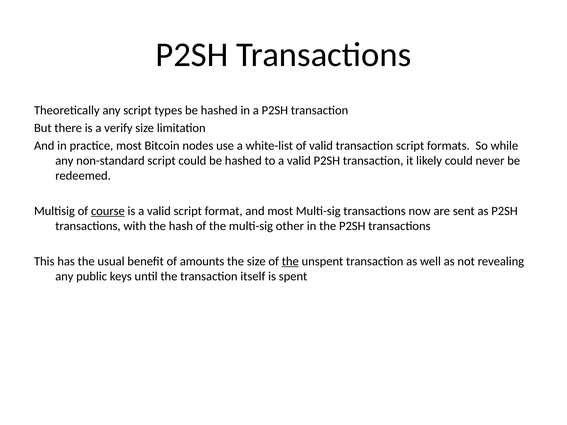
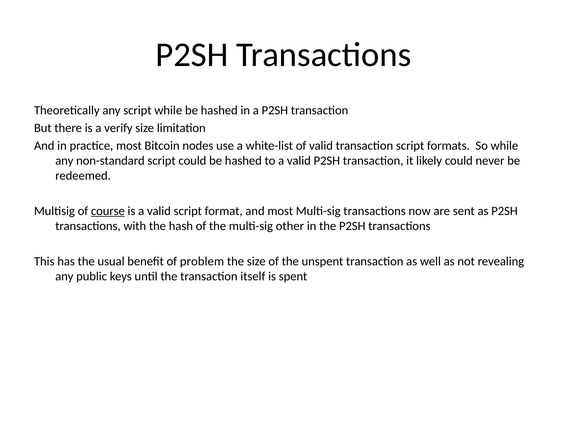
script types: types -> while (168, 110)
amounts: amounts -> problem (202, 261)
the underline: present -> none (290, 261)
